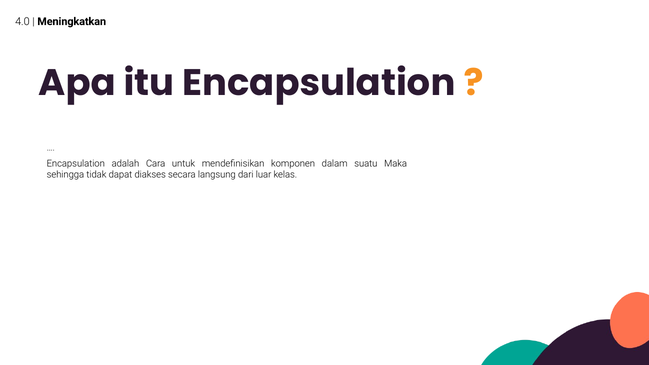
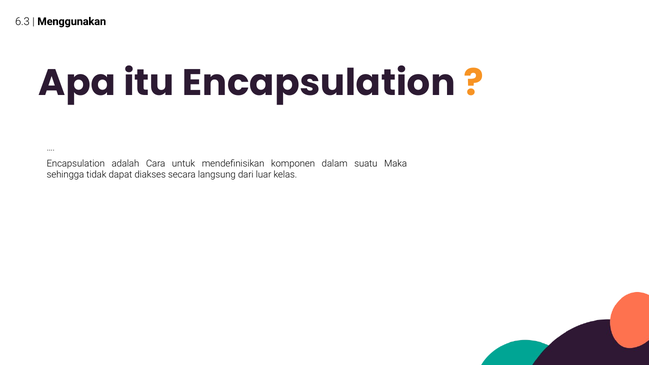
4.0: 4.0 -> 6.3 (22, 21)
Meningkatkan: Meningkatkan -> Menggunakan (72, 21)
